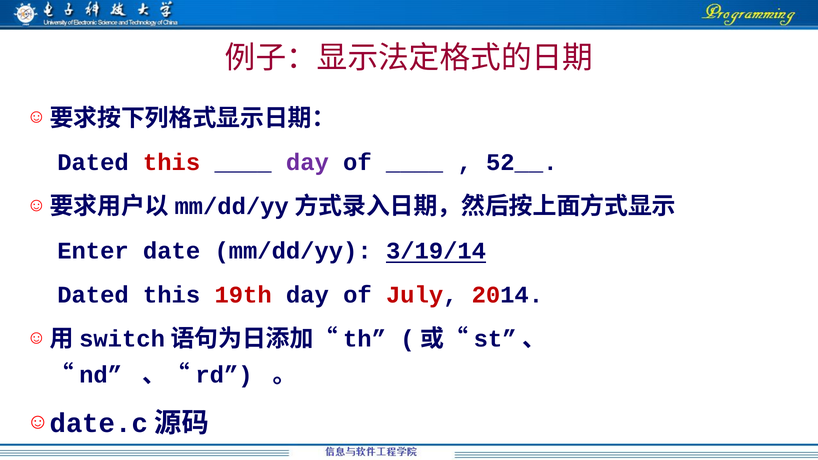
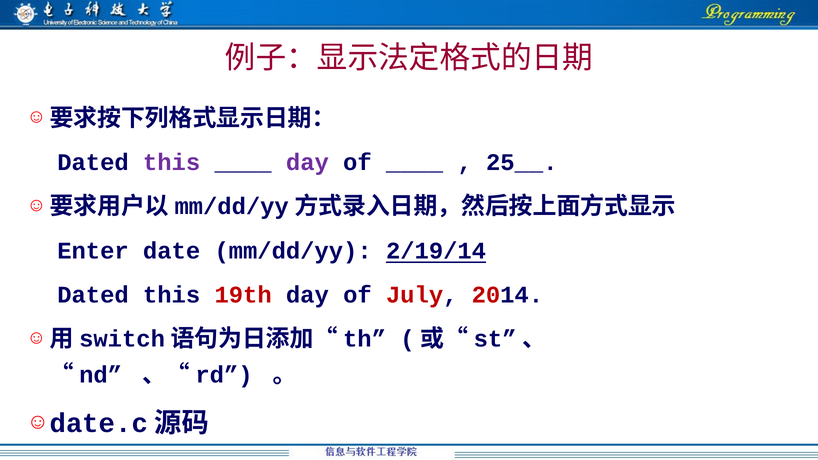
this colour: red -> purple (172, 162)
52__: 52__ -> 25__ (522, 162)
3/19/14: 3/19/14 -> 2/19/14 (436, 251)
